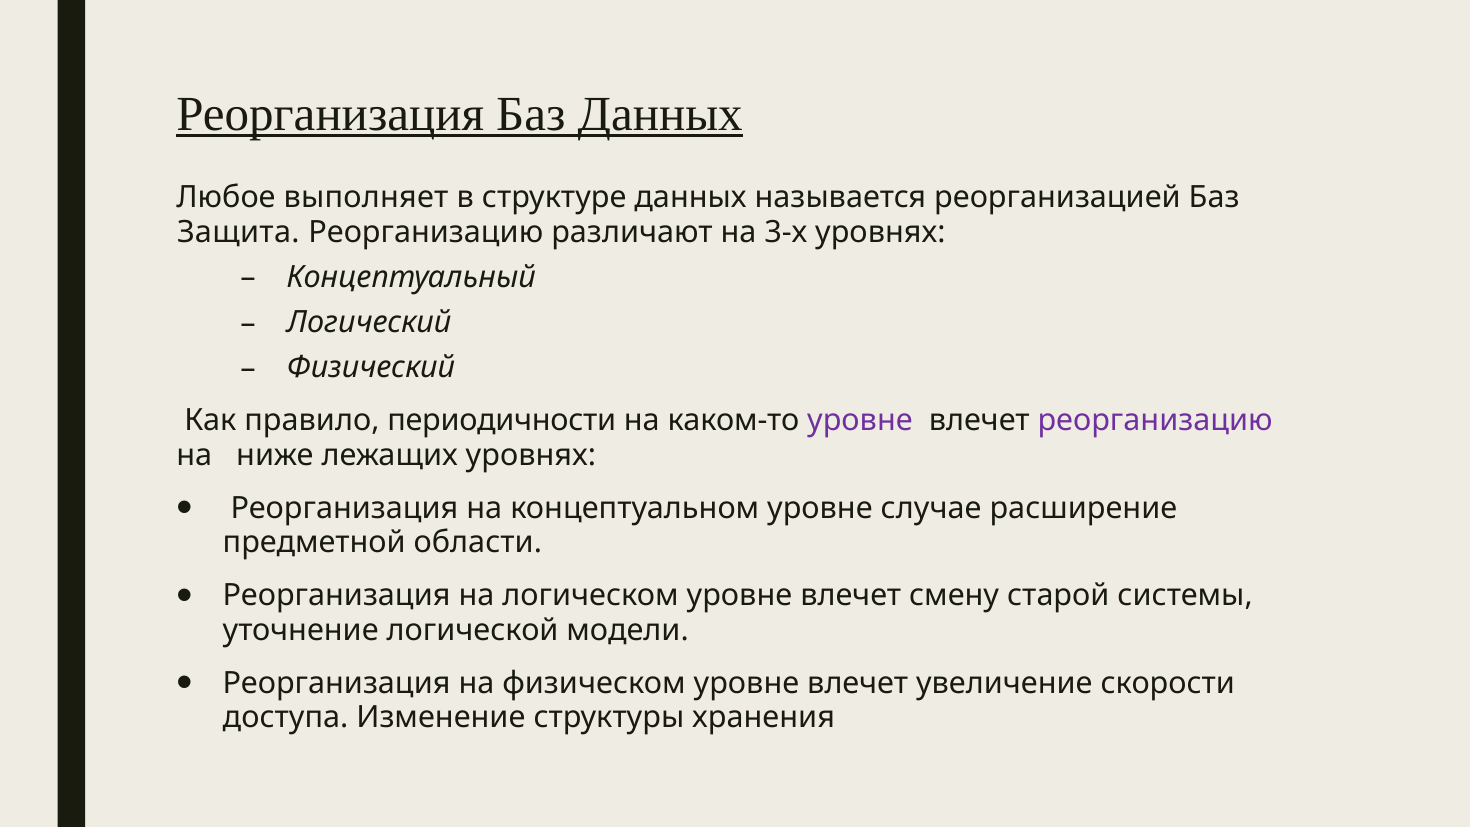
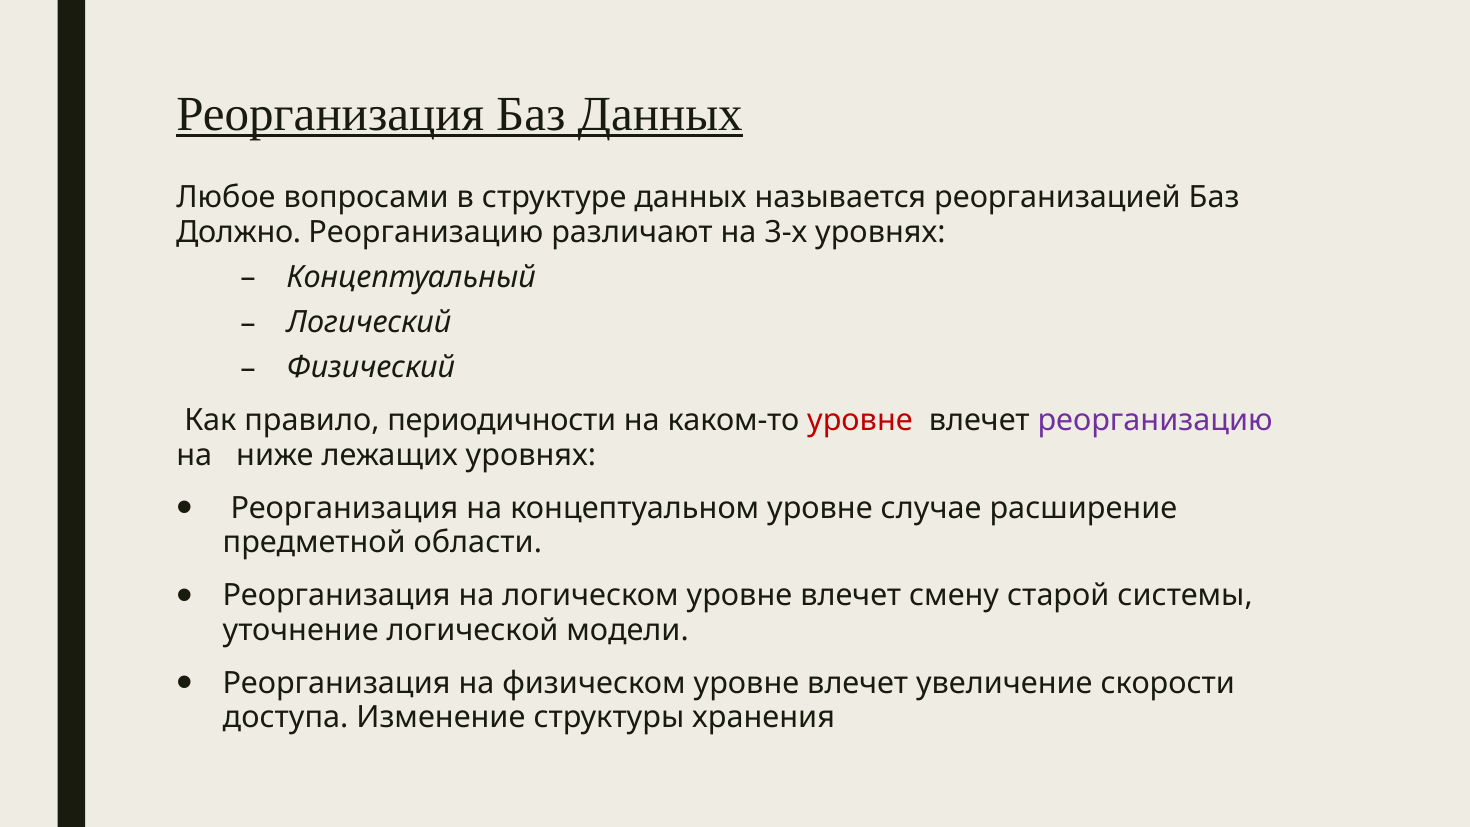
выполняет: выполняет -> вопросами (366, 197)
Защита: Защита -> Должно (239, 232)
уровне colour: purple -> red (860, 421)
